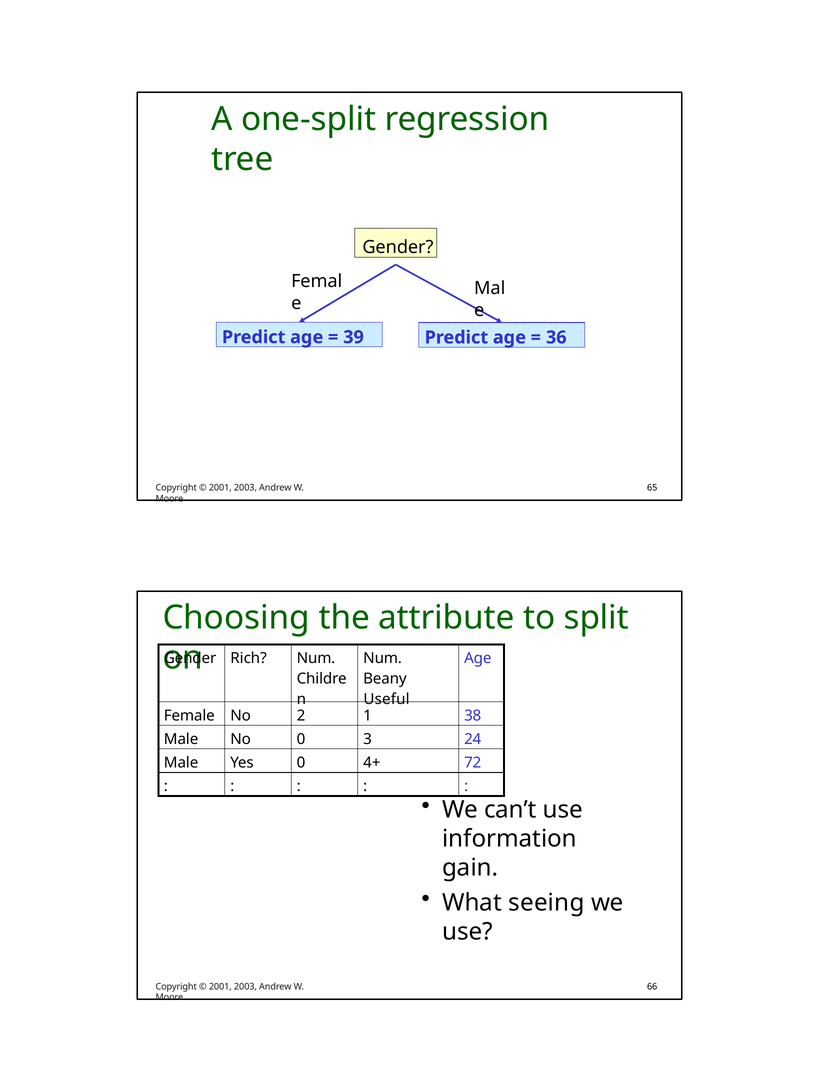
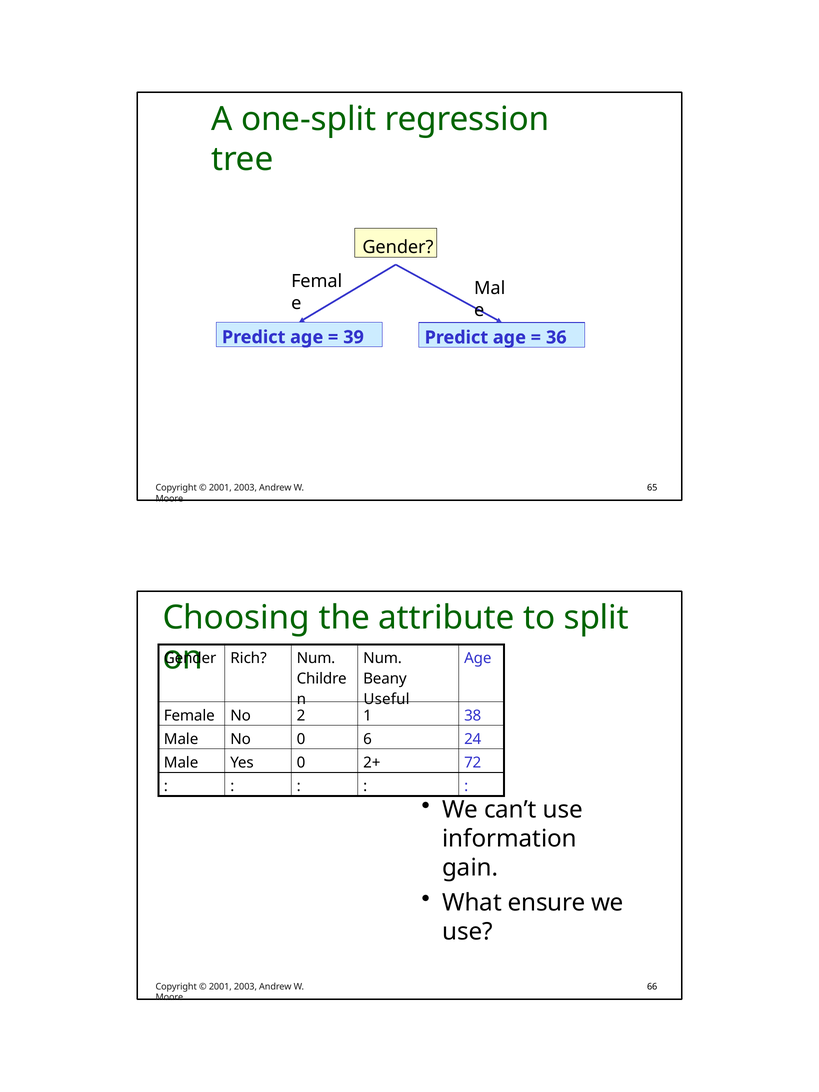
3: 3 -> 6 (368, 739)
4+: 4+ -> 2+ (372, 763)
seeing: seeing -> ensure (547, 903)
